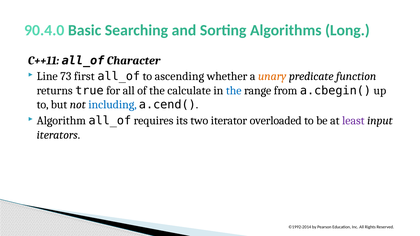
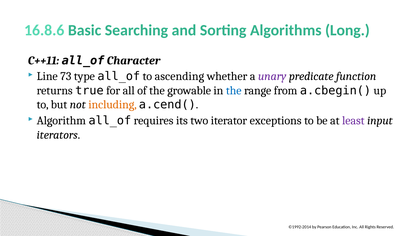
90.4.0: 90.4.0 -> 16.8.6 (44, 30)
first: first -> type (84, 76)
unary colour: orange -> purple (272, 76)
calculate: calculate -> growable (189, 91)
including colour: blue -> orange (113, 105)
overloaded: overloaded -> exceptions (276, 121)
